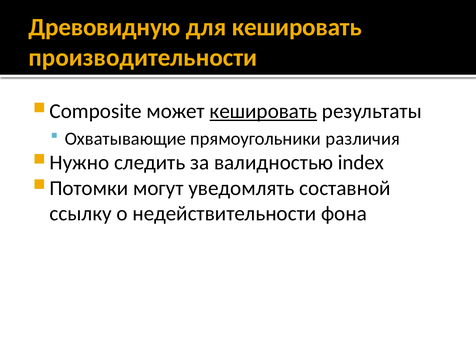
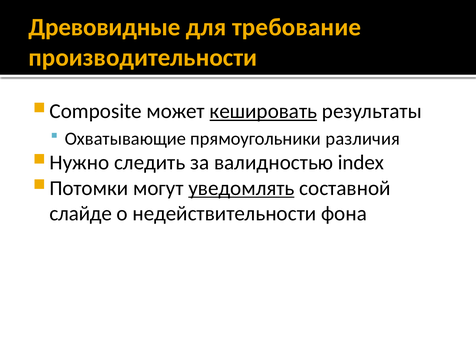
Древовидную: Древовидную -> Древовидные (105, 27)
для кешировать: кешировать -> требование (297, 27)
уведомлять underline: none -> present (241, 188)
ссылку: ссылку -> слайде (81, 213)
